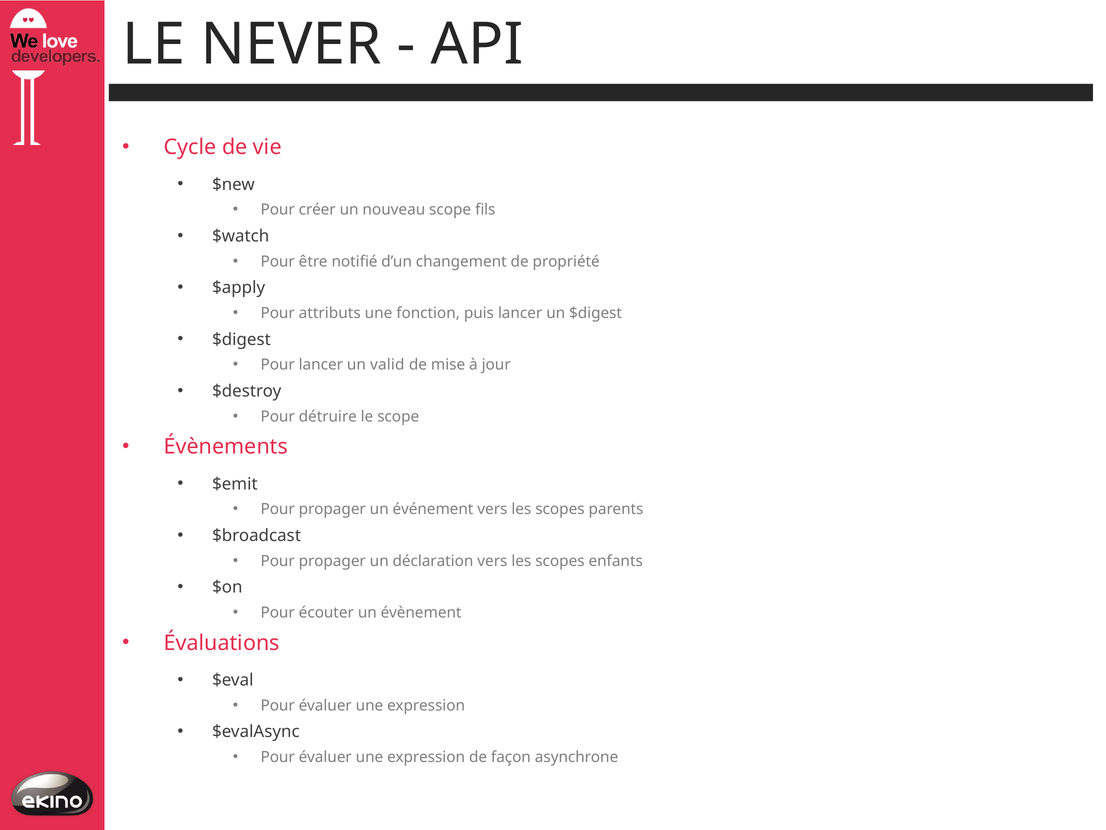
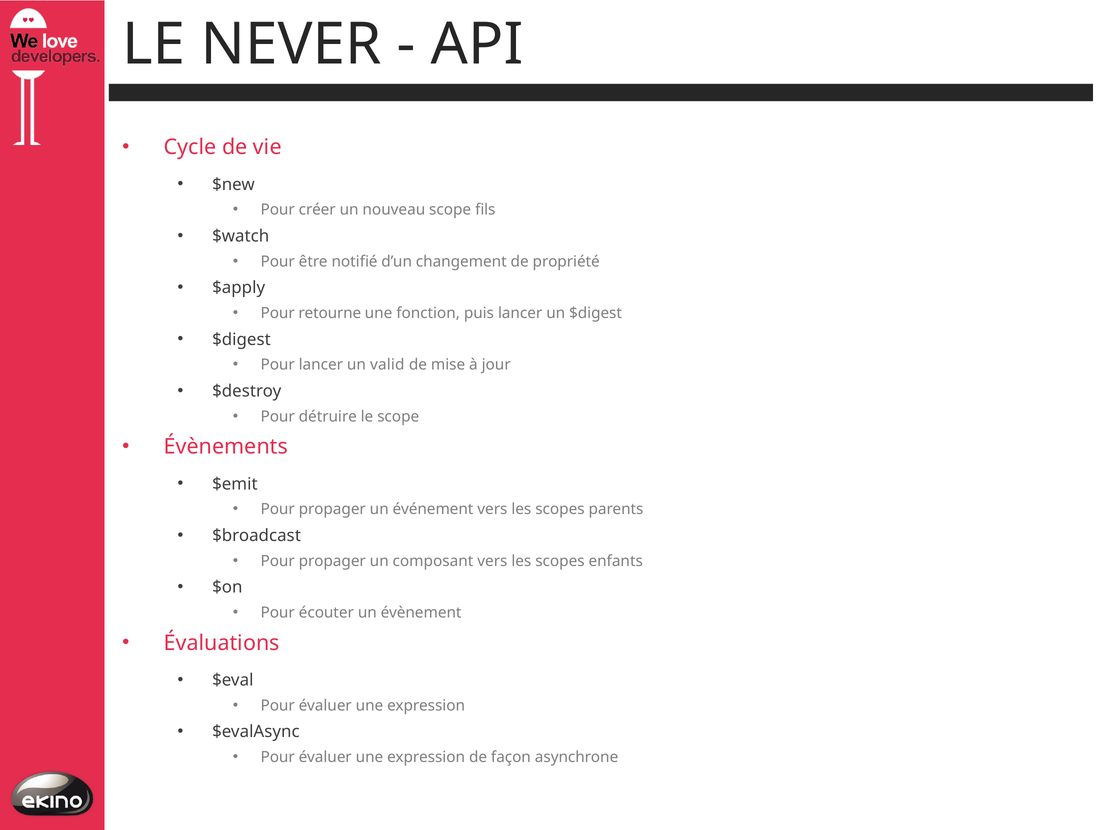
attributs: attributs -> retourne (330, 313)
déclaration: déclaration -> composant (433, 561)
